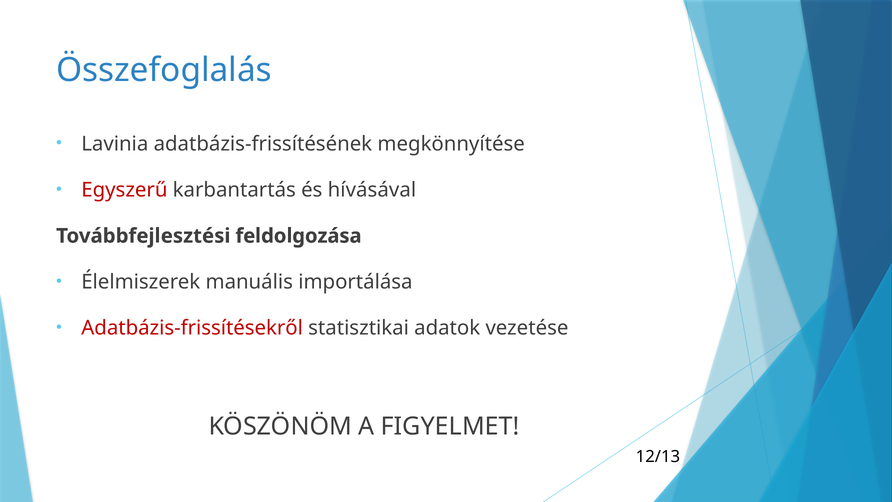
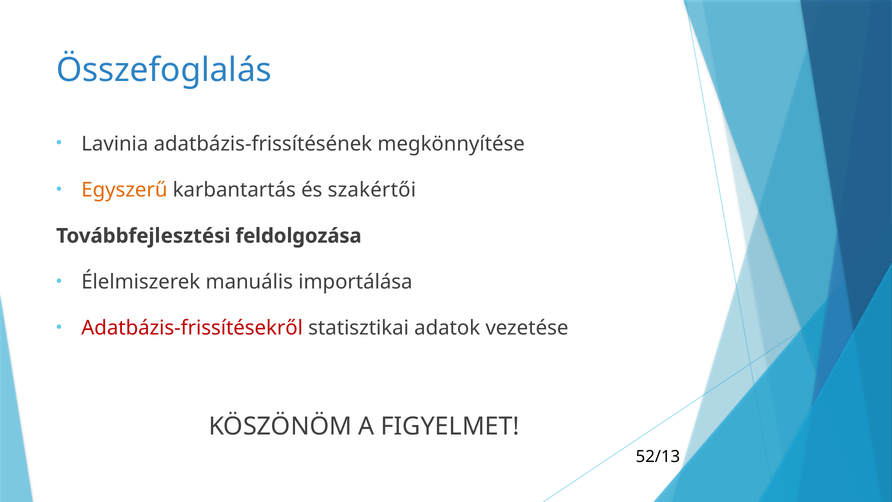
Egyszerű colour: red -> orange (124, 190)
hívásával: hívásával -> szakértői (372, 190)
12/13: 12/13 -> 52/13 (658, 457)
